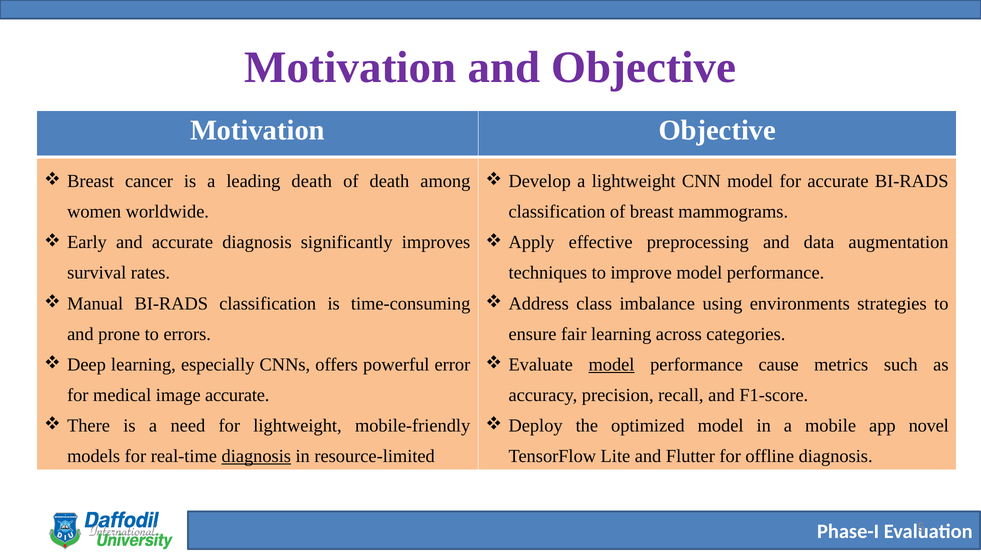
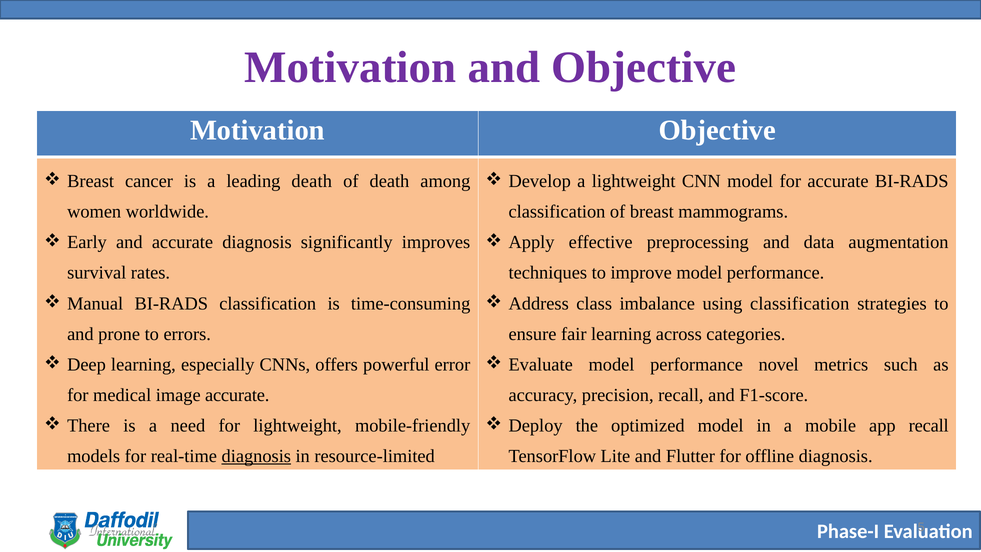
using environments: environments -> classification (800, 303)
model underline: present -> none (611, 364)
cause: cause -> novel (779, 364)
app novel: novel -> recall (929, 425)
